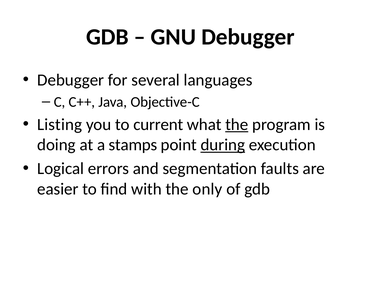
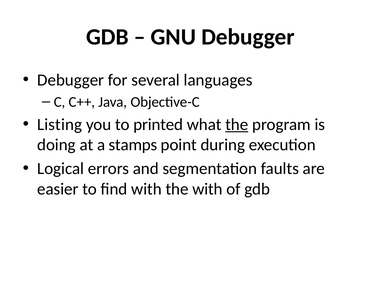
current: current -> printed (158, 124)
during underline: present -> none (223, 145)
the only: only -> with (208, 189)
